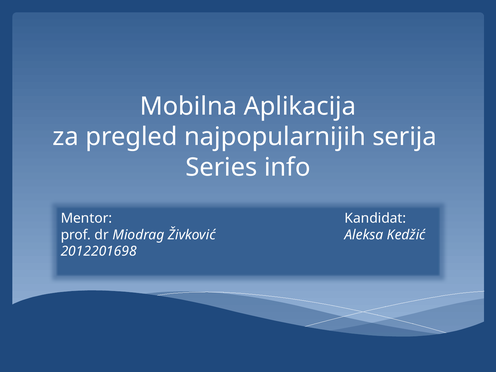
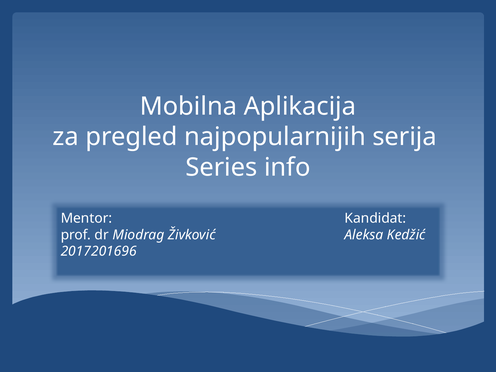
2012201698: 2012201698 -> 2017201696 (99, 251)
